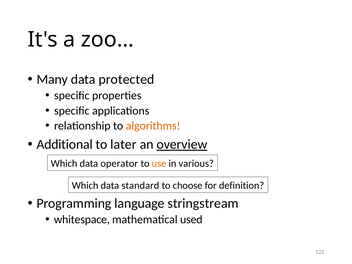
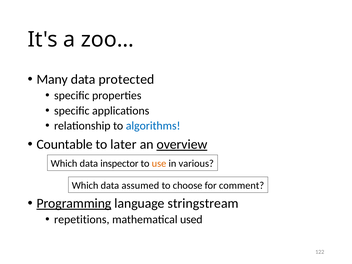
algorithms colour: orange -> blue (153, 126)
Additional: Additional -> Countable (65, 144)
operator: operator -> inspector (119, 163)
standard: standard -> assumed (140, 185)
definition: definition -> comment (242, 185)
Programming underline: none -> present (74, 203)
whitespace: whitespace -> repetitions (82, 220)
